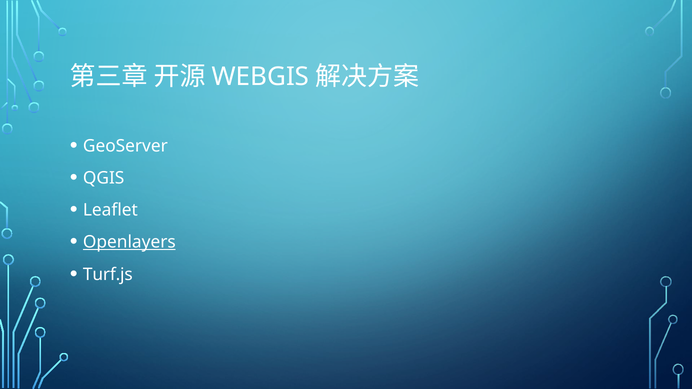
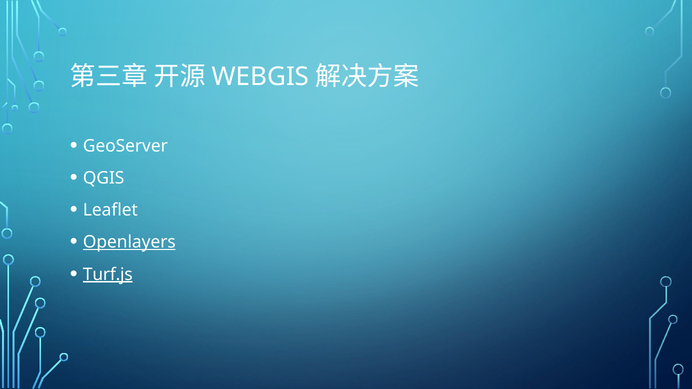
Turf.js underline: none -> present (108, 275)
